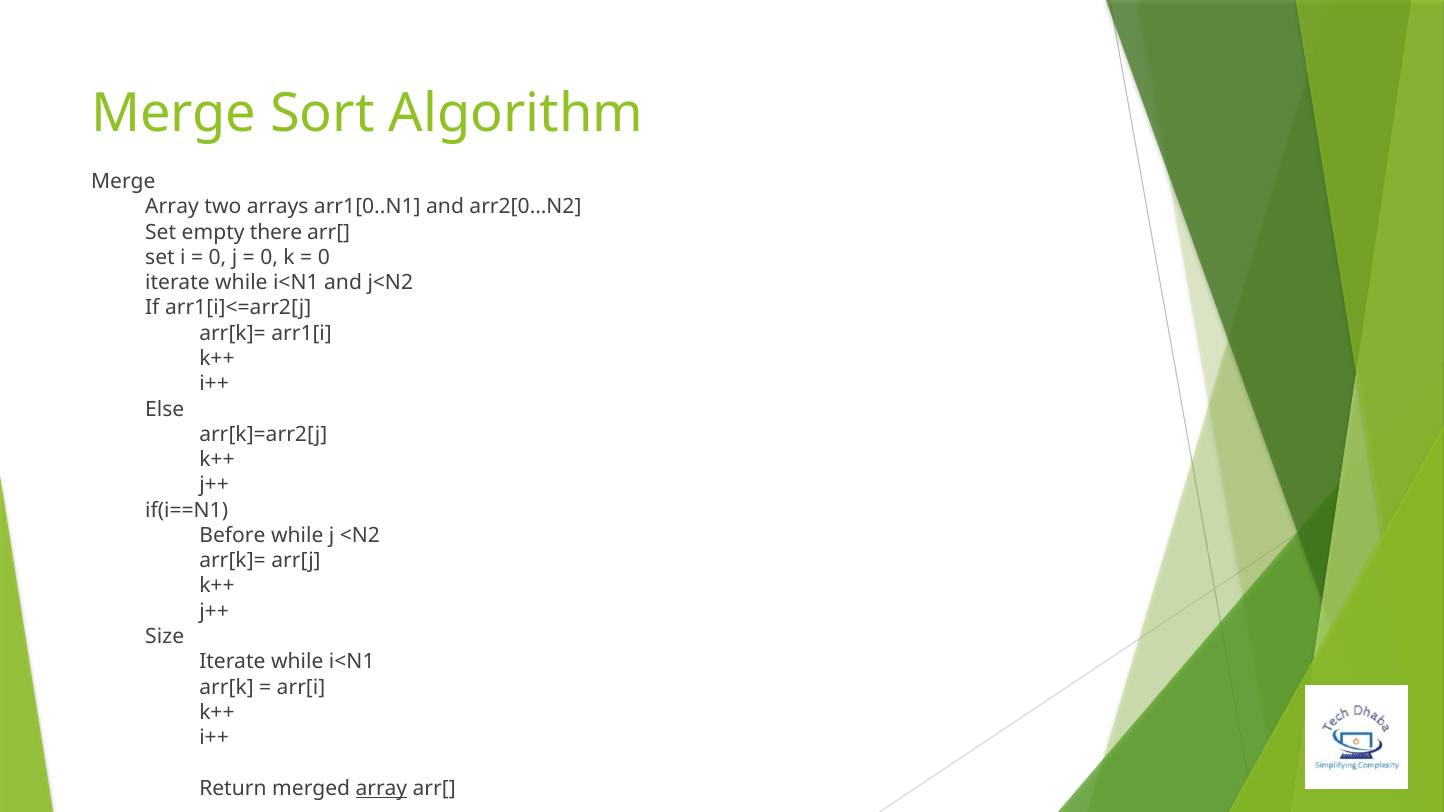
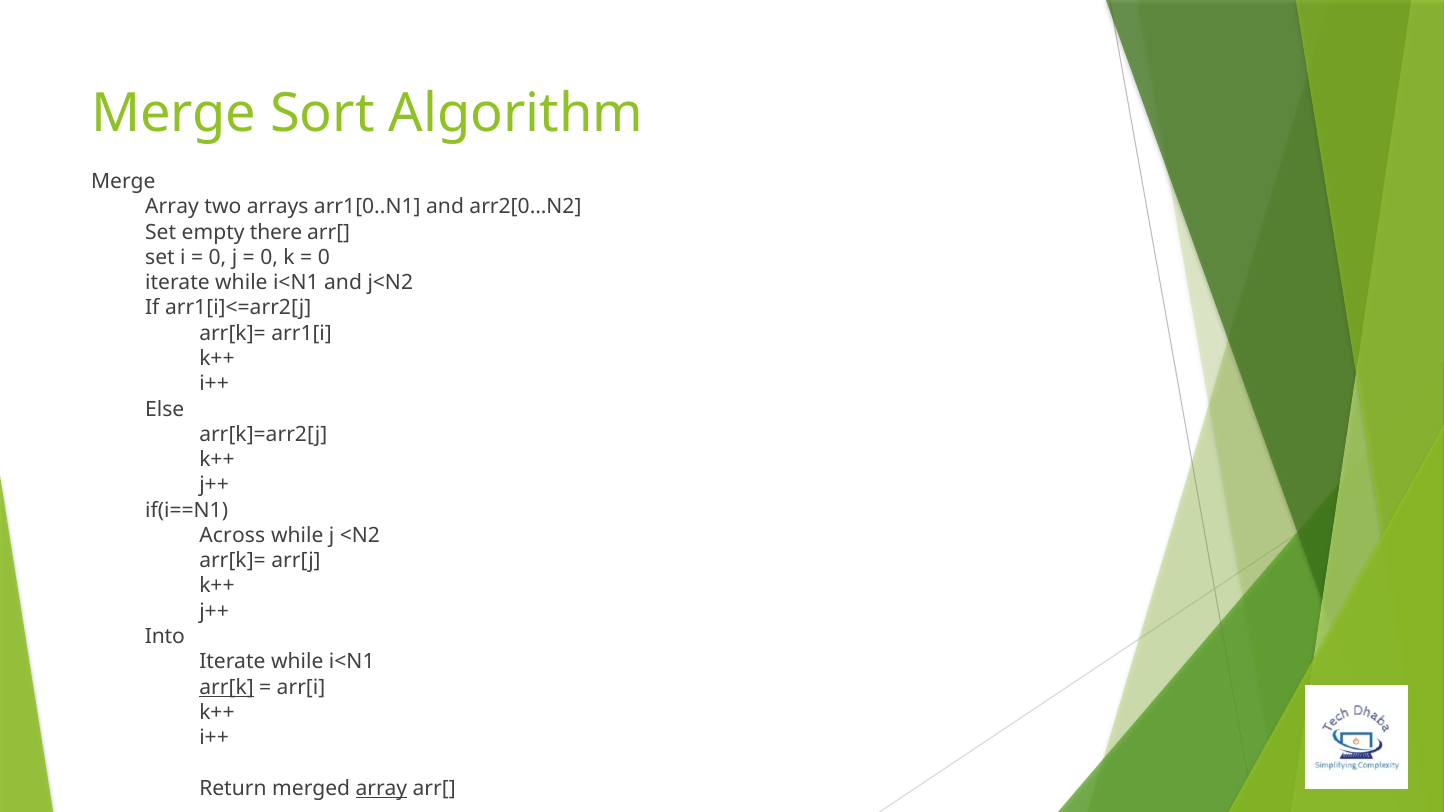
Before: Before -> Across (232, 536)
Size: Size -> Into (165, 637)
arr[k underline: none -> present (227, 687)
